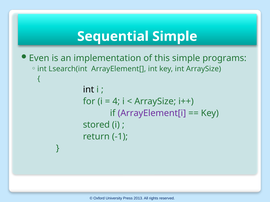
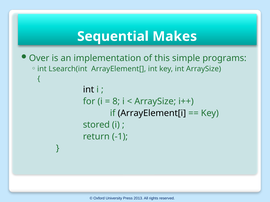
Sequential Simple: Simple -> Makes (175, 37)
Even: Even -> Over (39, 58)
4: 4 -> 8 (116, 102)
ArrayElement[i colour: purple -> black (152, 113)
